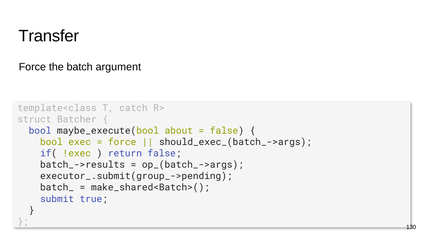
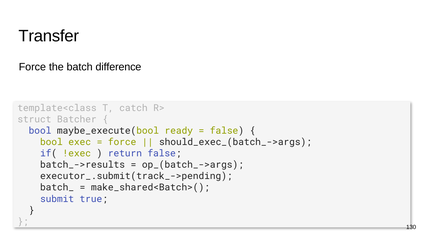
argument: argument -> difference (118, 67)
about: about -> ready (179, 130)
executor_.submit(group_->pending: executor_.submit(group_->pending -> executor_.submit(track_->pending (136, 176)
